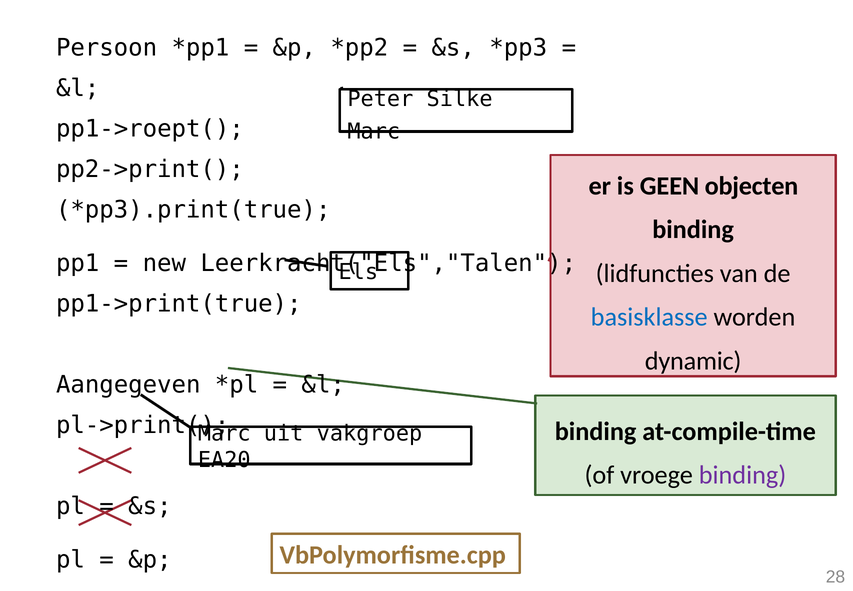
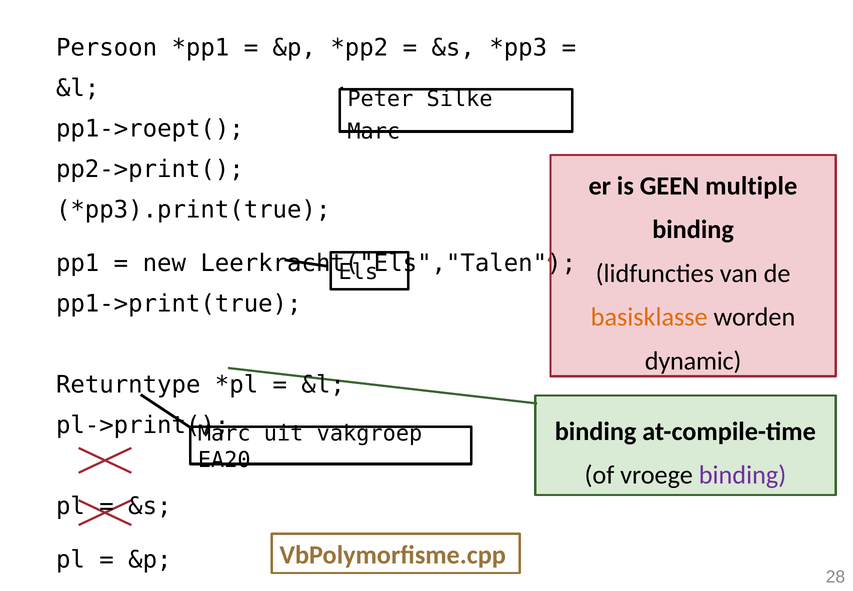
objecten: objecten -> multiple (751, 186)
basisklasse colour: blue -> orange (649, 317)
Aangegeven: Aangegeven -> Returntype (128, 384)
